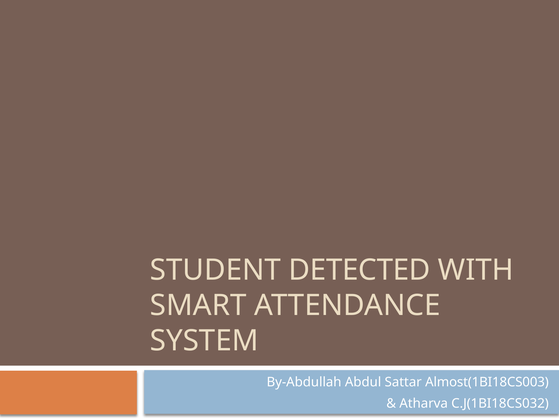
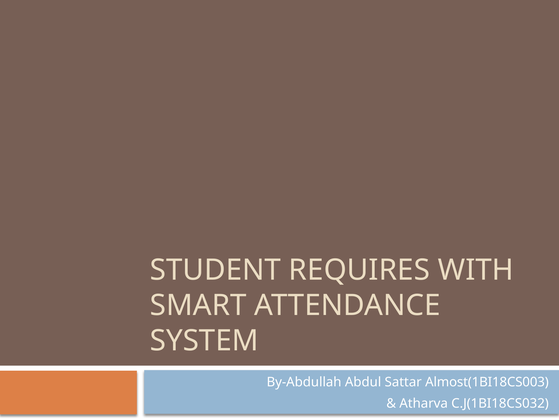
DETECTED: DETECTED -> REQUIRES (359, 269)
